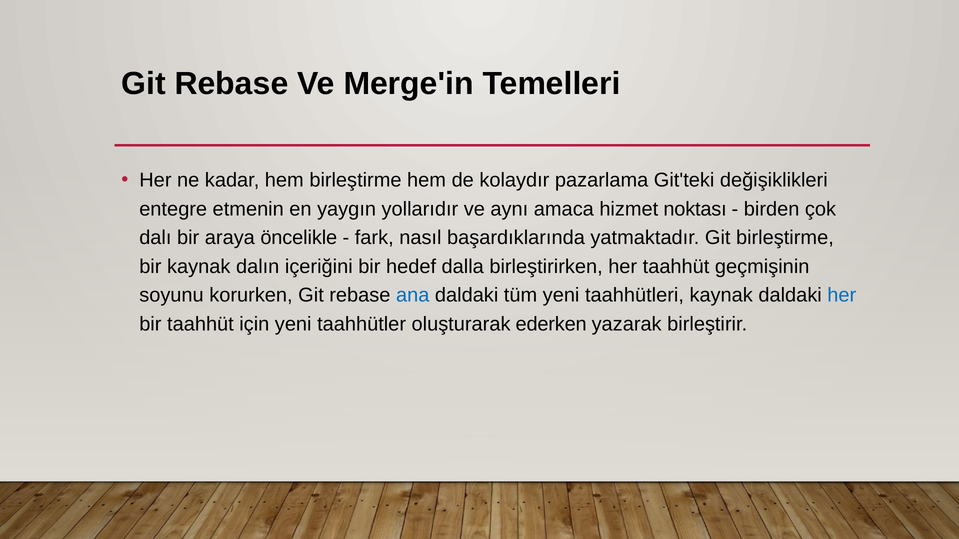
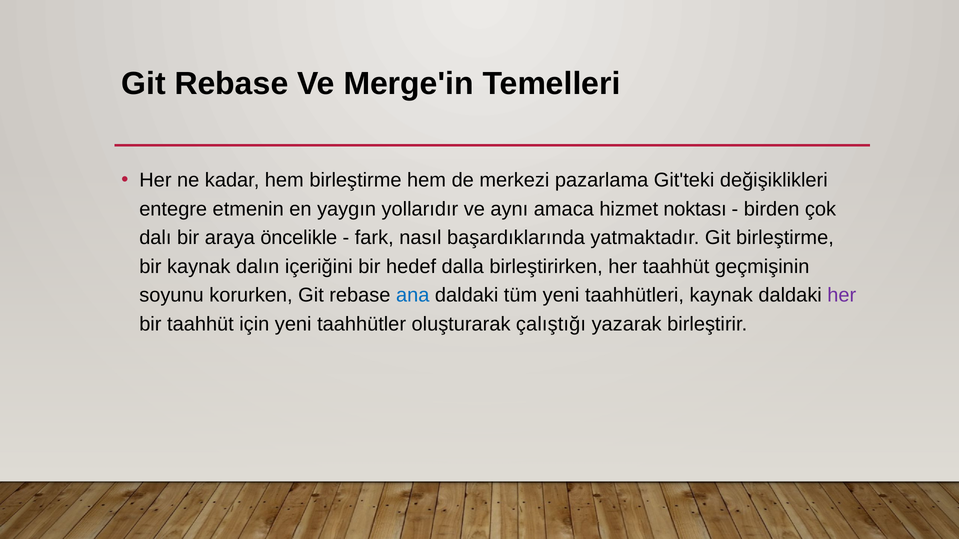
kolaydır: kolaydır -> merkezi (514, 180)
her colour: blue -> purple (842, 295)
ederken: ederken -> çalıştığı (551, 324)
